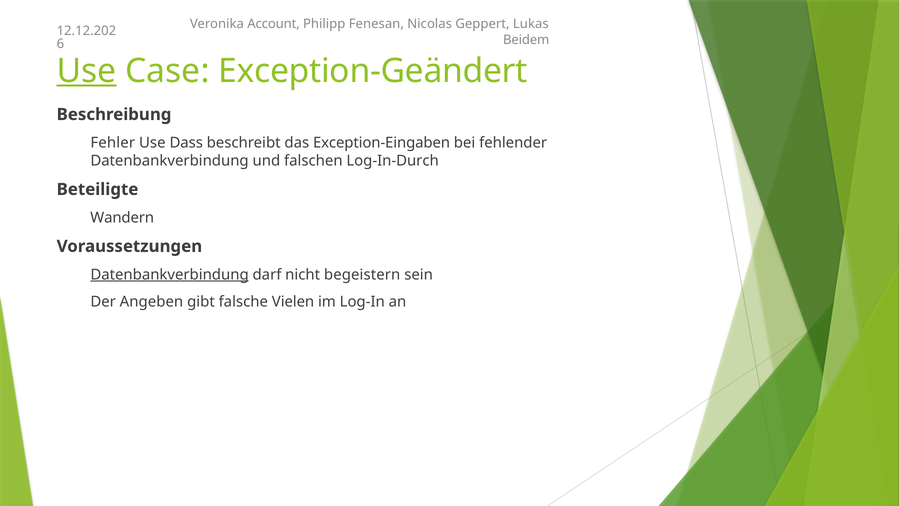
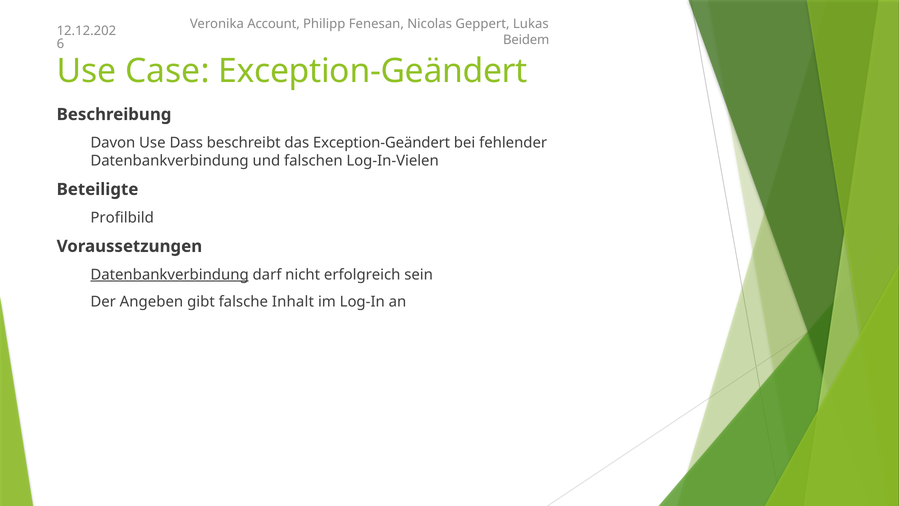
Use underline: present -> none (87, 71)
Fehler: Fehler -> Davon (113, 143)
das Exception-Eingaben: Exception-Eingaben -> Exception-Geändert (382, 143)
Log-In-Durch: Log-In-Durch -> Log-In-Vielen (393, 161)
Wandern: Wandern -> Profilbild (122, 218)
begeistern: begeistern -> erfolgreich (362, 274)
Vielen: Vielen -> Inhalt (293, 302)
